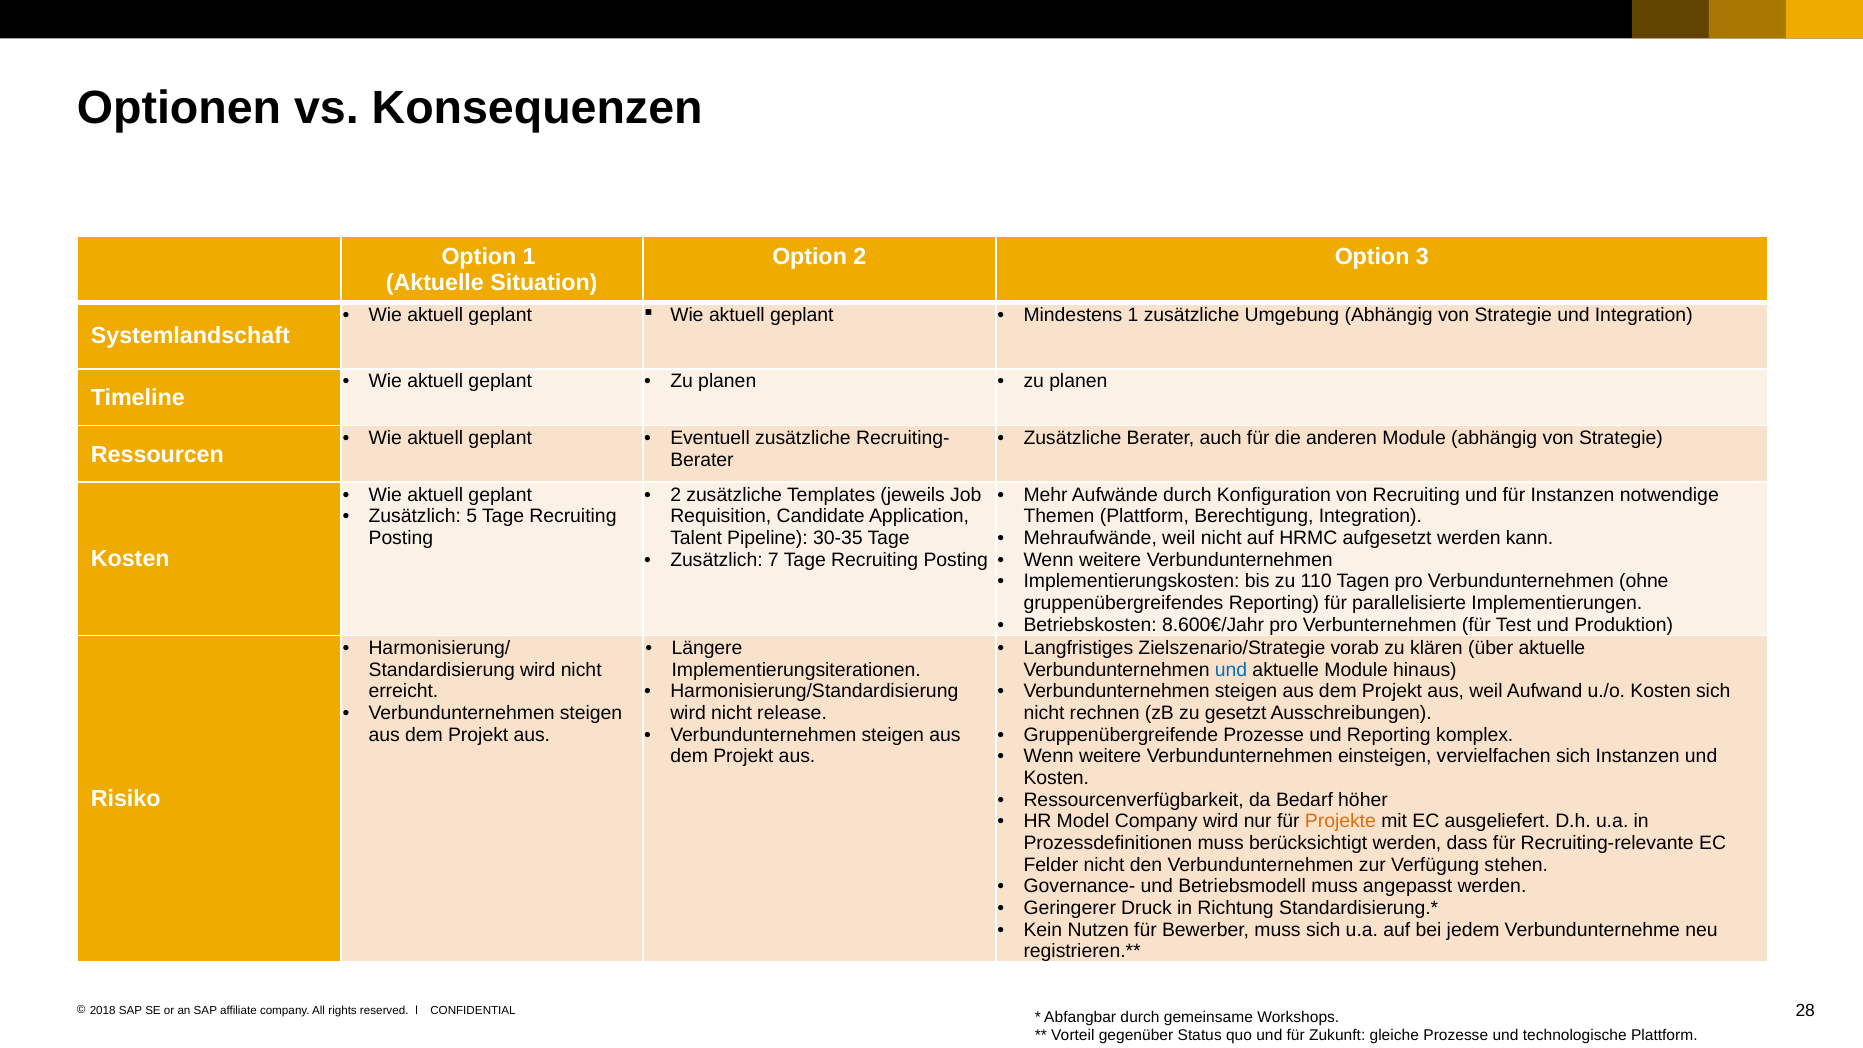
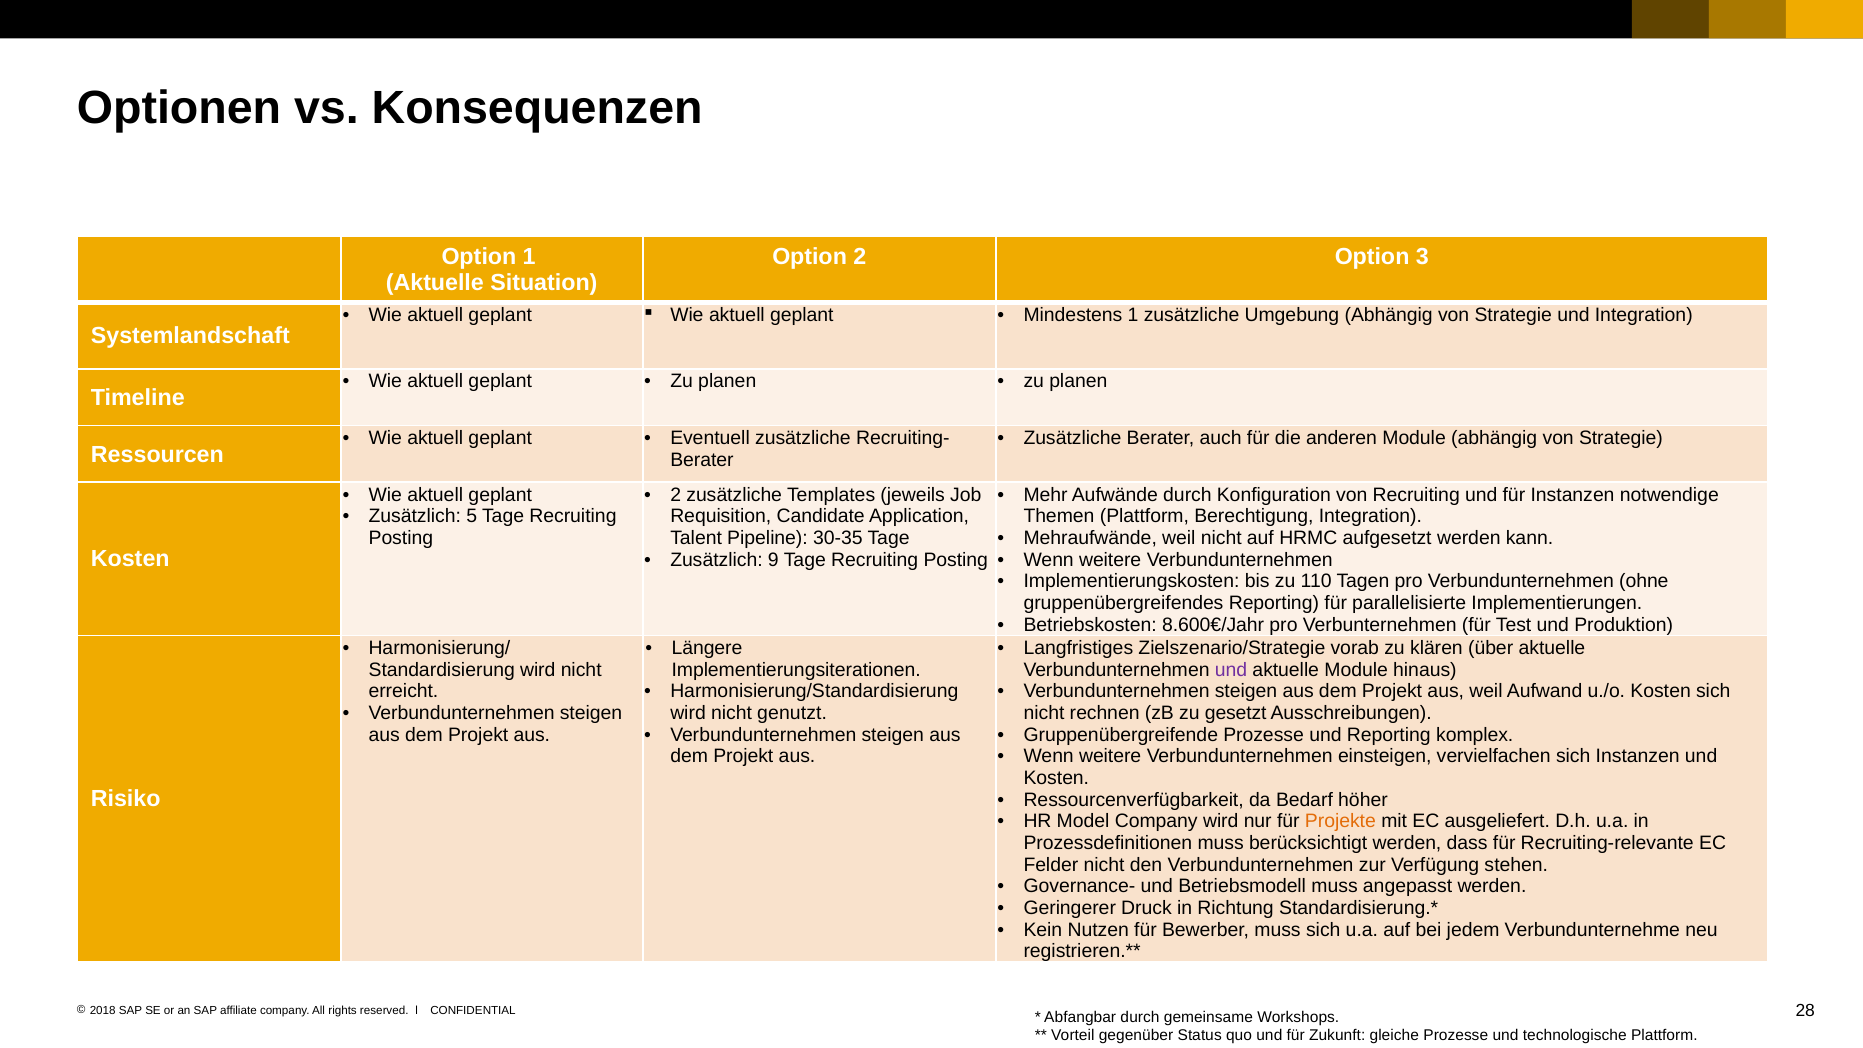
7: 7 -> 9 (773, 560)
und colour: blue -> purple (1231, 669)
release: release -> genutzt (792, 713)
